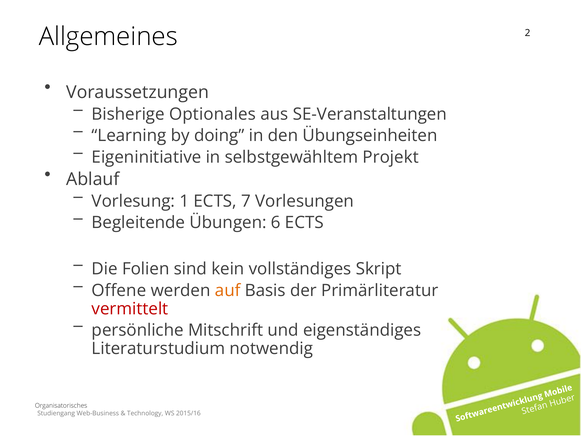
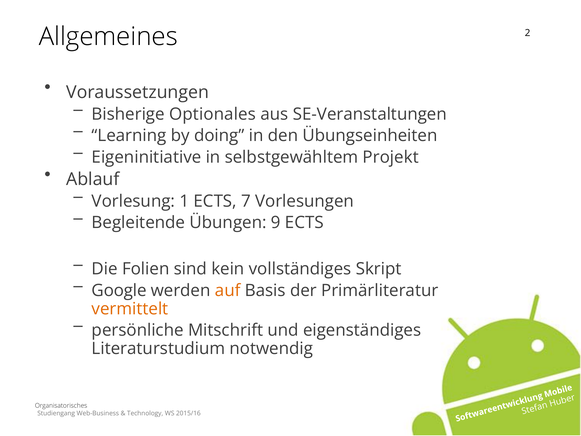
6: 6 -> 9 (276, 223)
Offene: Offene -> Google (119, 290)
vermittelt colour: red -> orange (130, 309)
